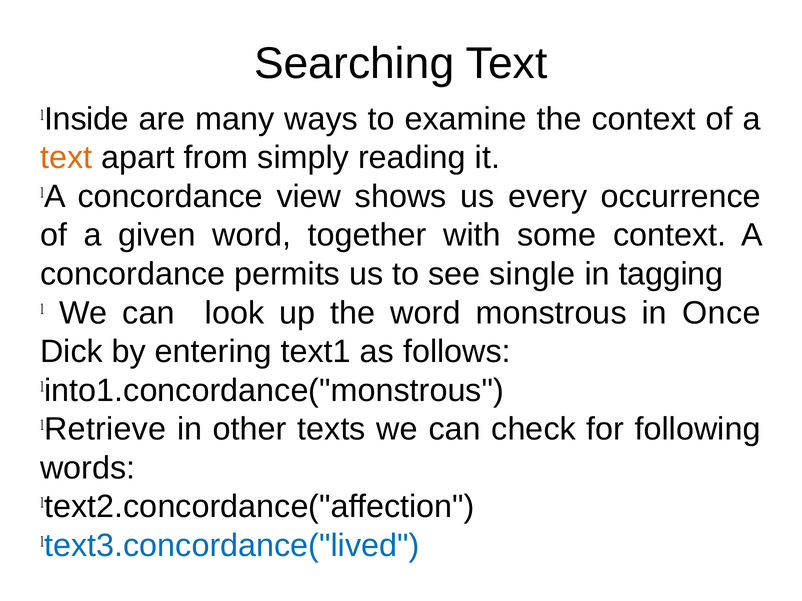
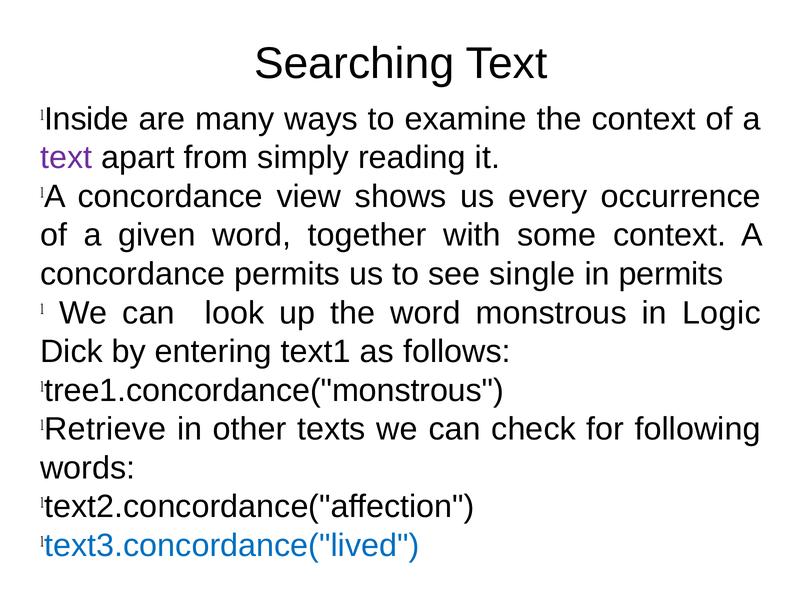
text colour: orange -> purple (66, 158)
in tagging: tagging -> permits (671, 274)
Once: Once -> Logic (721, 313)
into1.concordance("monstrous: into1.concordance("monstrous -> tree1.concordance("monstrous (274, 391)
